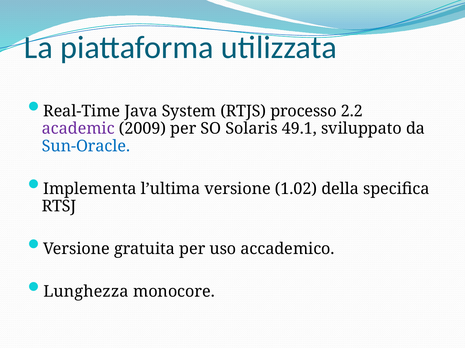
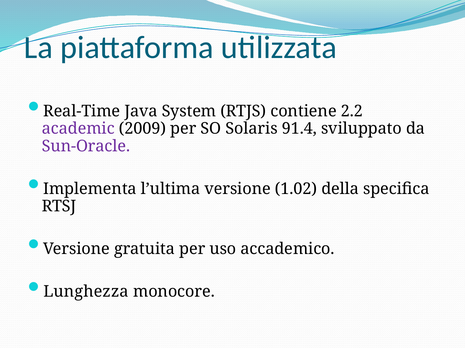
processo: processo -> contiene (304, 112)
49.1: 49.1 -> 91.4 (299, 129)
Sun-Oracle colour: blue -> purple (86, 146)
